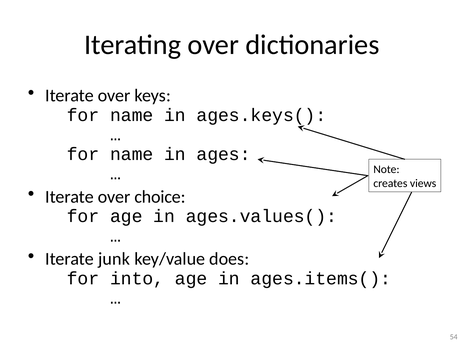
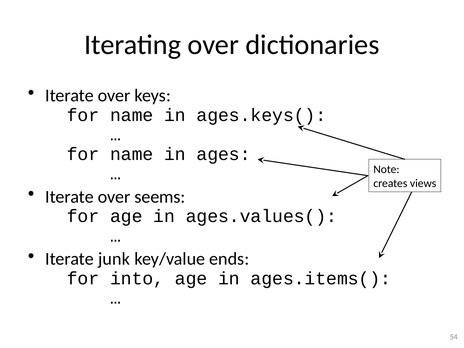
choice: choice -> seems (160, 197)
does: does -> ends (229, 259)
